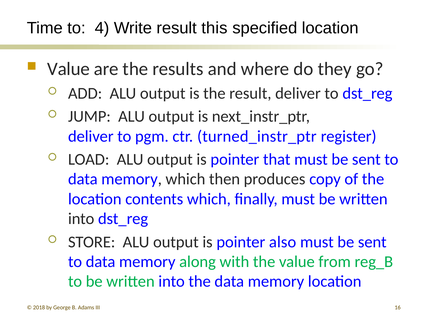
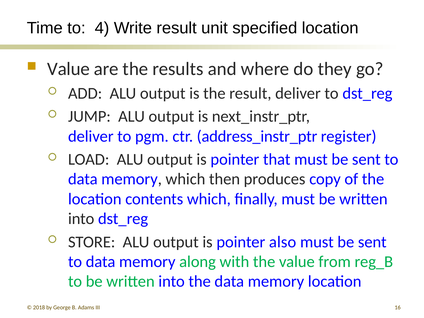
this: this -> unit (214, 28)
turned_instr_ptr: turned_instr_ptr -> address_instr_ptr (257, 136)
